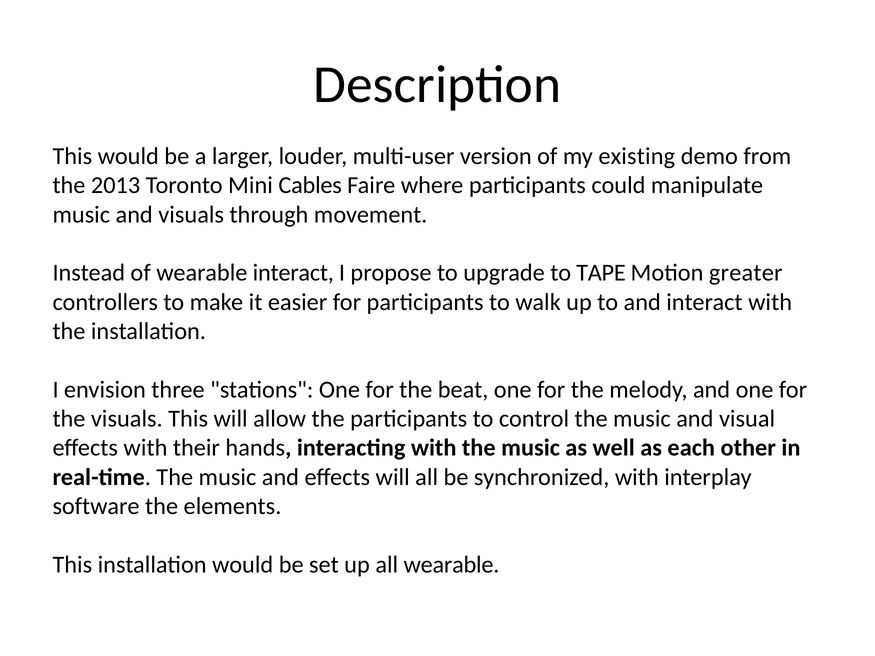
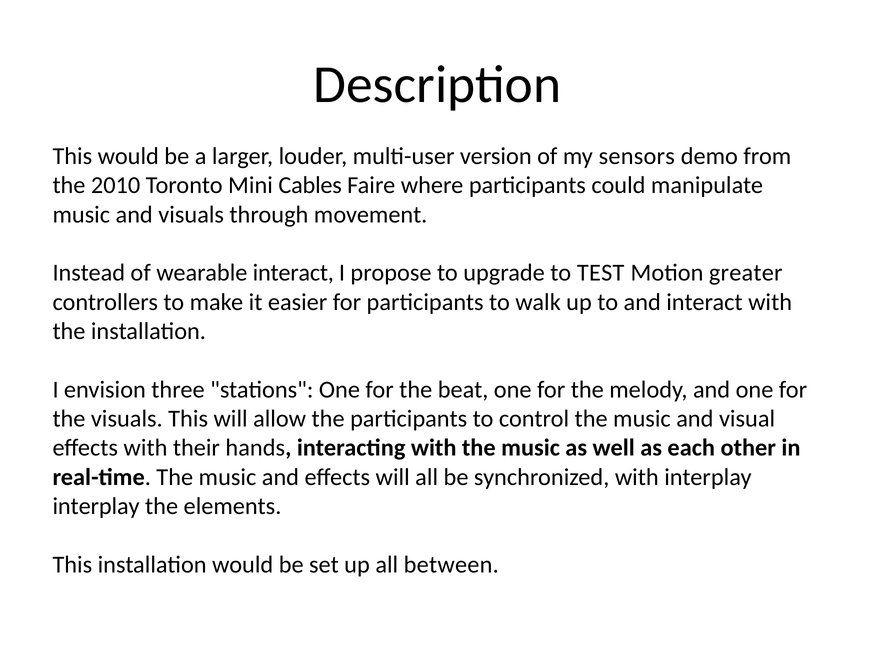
existing: existing -> sensors (637, 156)
2013: 2013 -> 2010 (116, 186)
TAPE: TAPE -> TEST (601, 273)
software: software -> interplay (96, 506)
all wearable: wearable -> between (451, 565)
